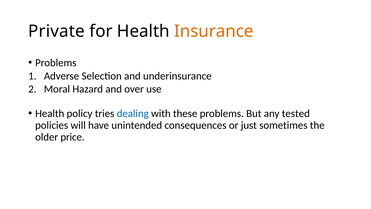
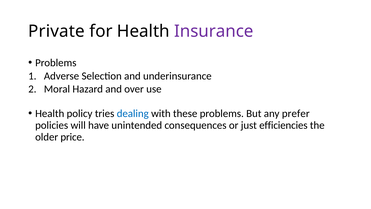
Insurance colour: orange -> purple (214, 31)
tested: tested -> prefer (296, 113)
sometimes: sometimes -> efficiencies (283, 125)
